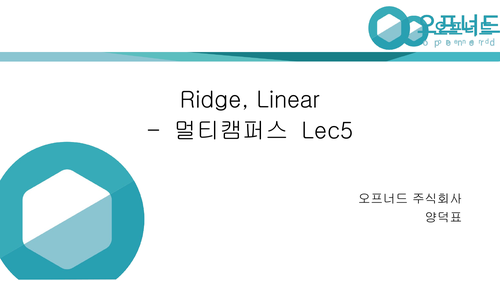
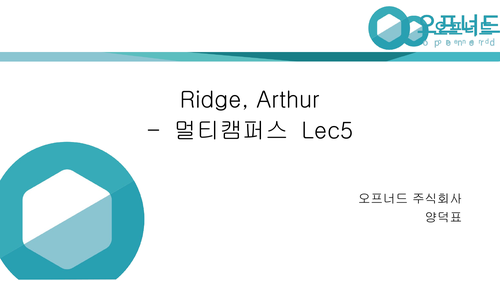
Linear: Linear -> Arthur (288, 100)
